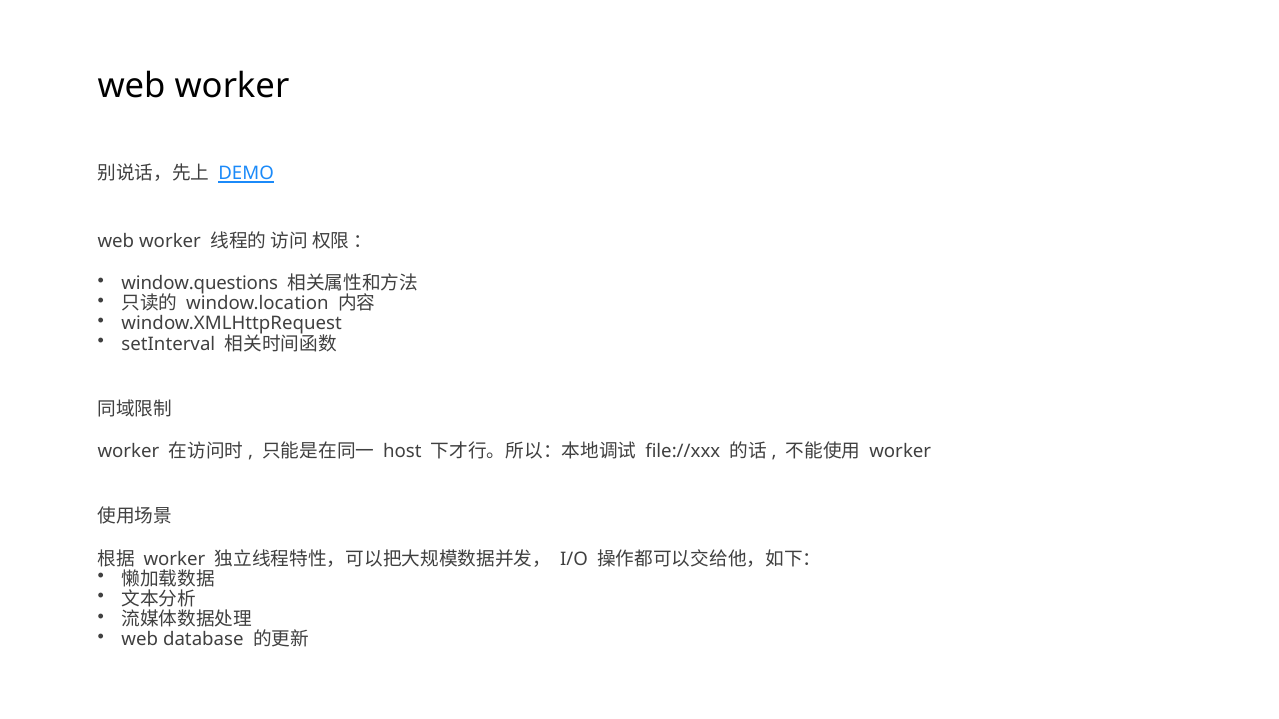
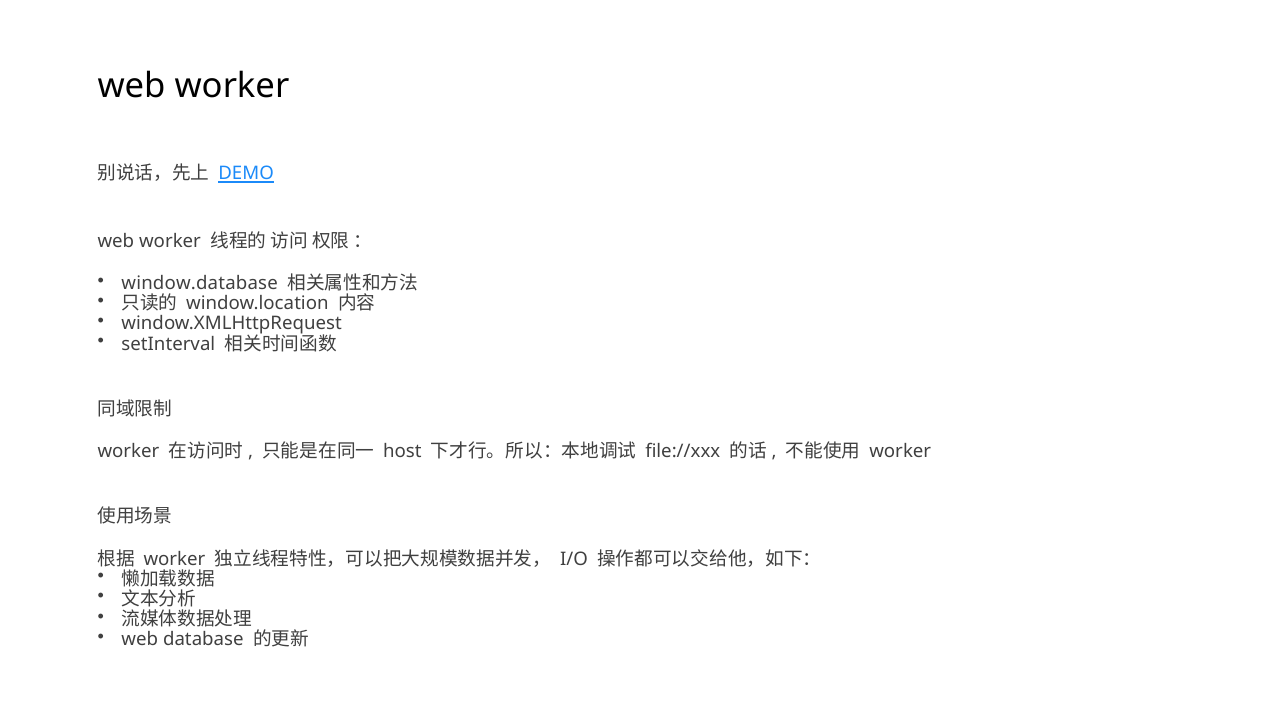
window.questions: window.questions -> window.database (200, 284)
